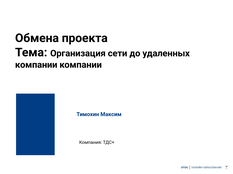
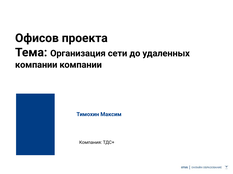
Обмена: Обмена -> Офисов (37, 38)
